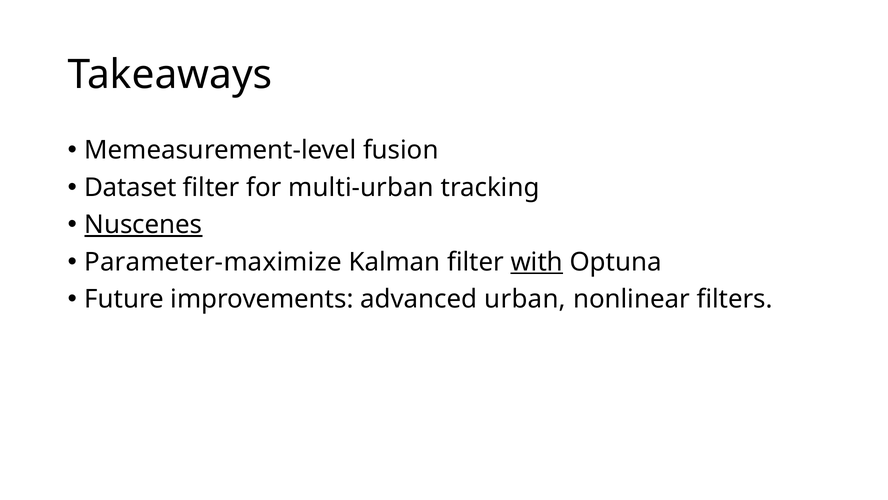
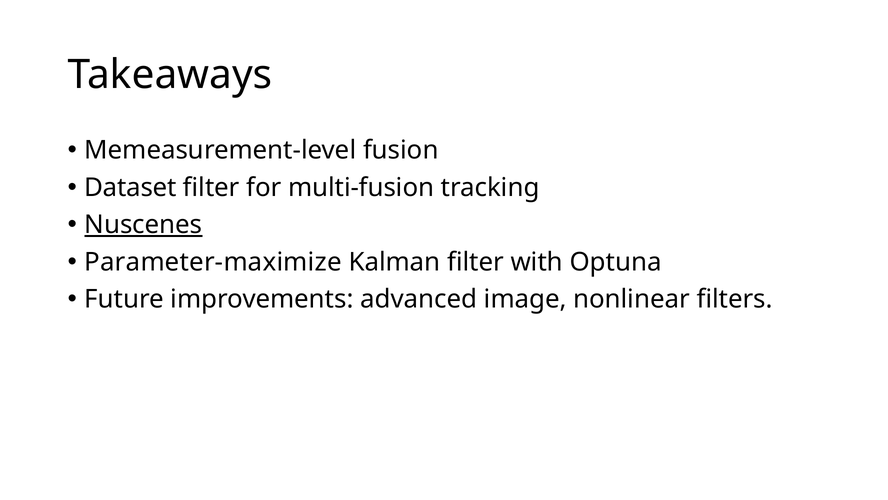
multi-urban: multi-urban -> multi-fusion (361, 187)
with underline: present -> none (537, 262)
urban: urban -> image (525, 299)
